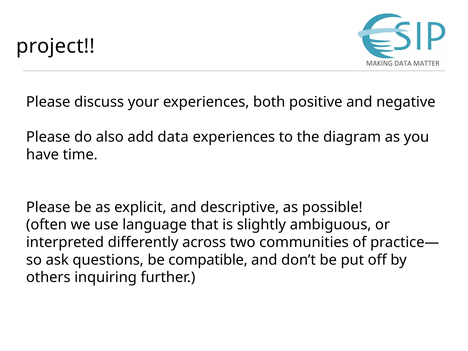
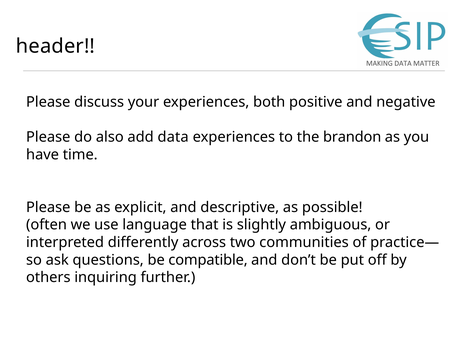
project: project -> header (56, 46)
diagram: diagram -> brandon (352, 137)
